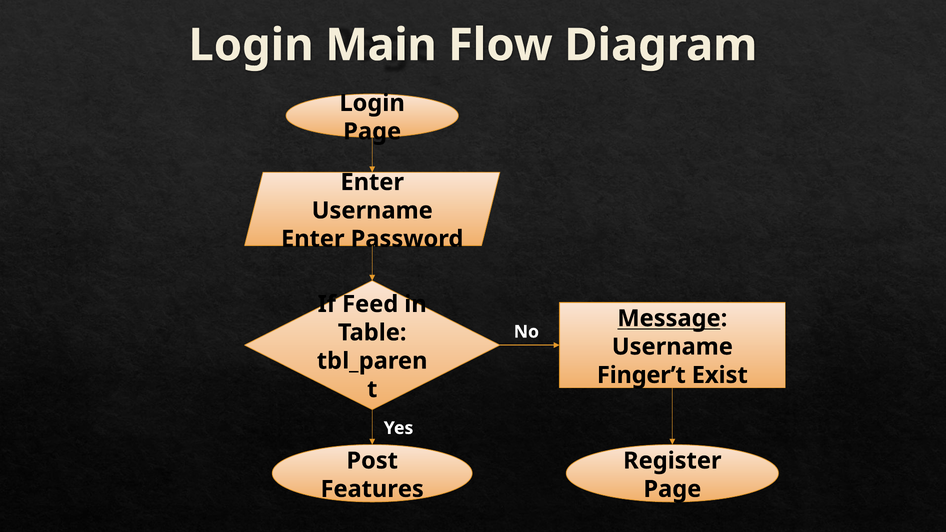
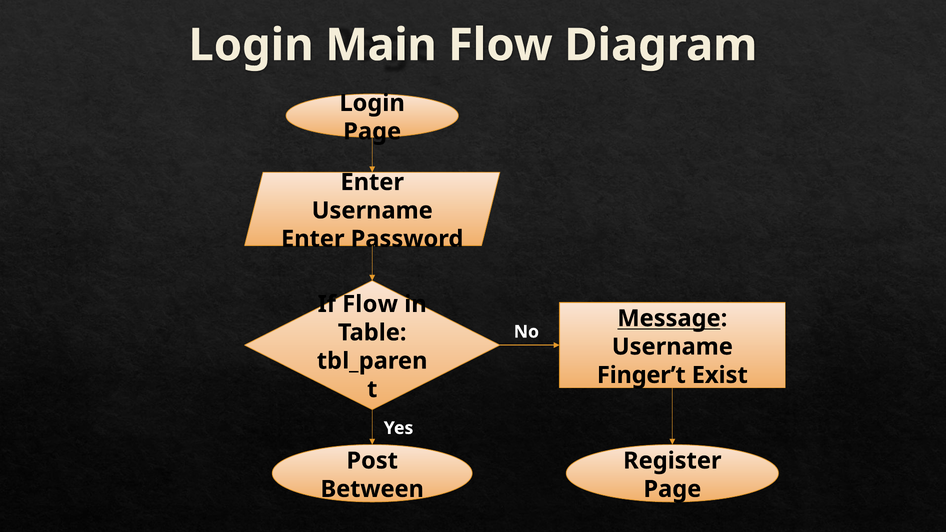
If Feed: Feed -> Flow (370, 304)
Features: Features -> Between (372, 489)
